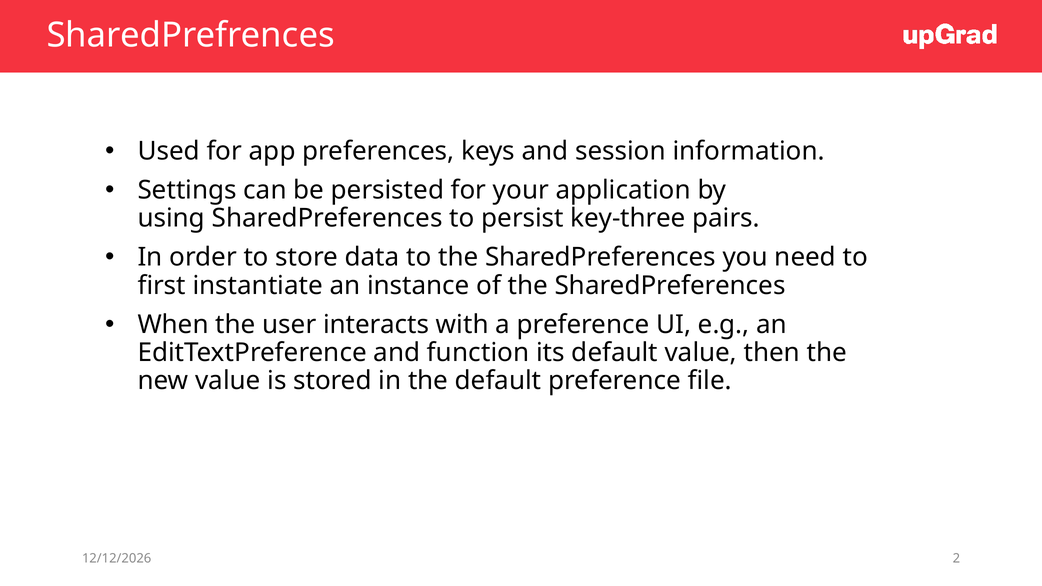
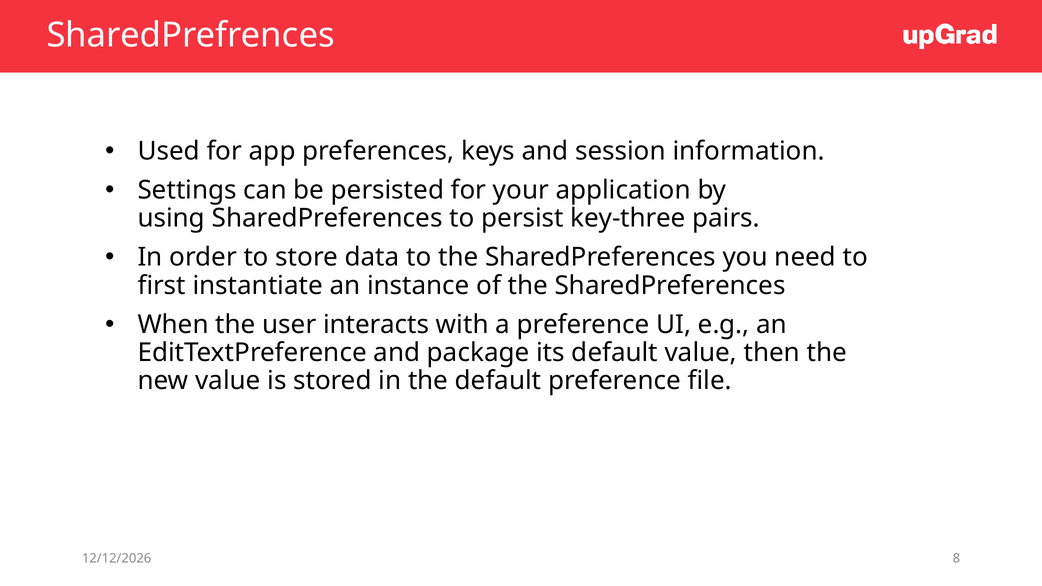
function: function -> package (478, 353)
2: 2 -> 8 (956, 559)
